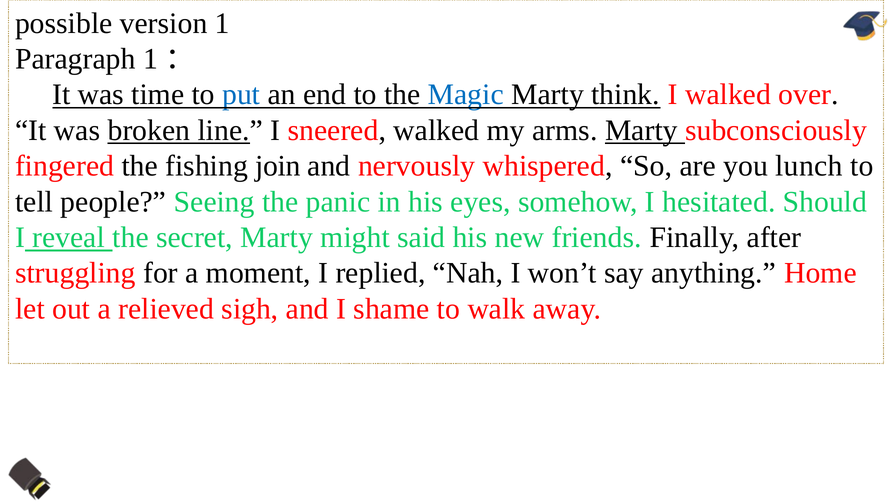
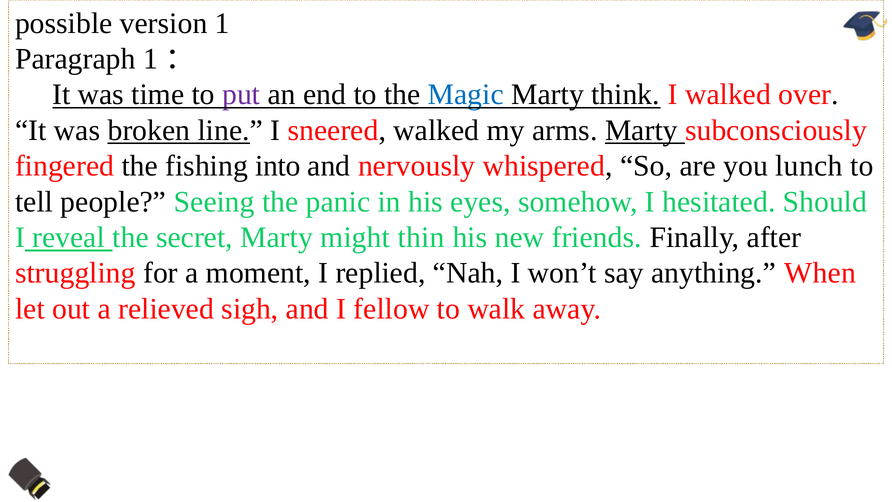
put colour: blue -> purple (241, 95)
join: join -> into (278, 166)
said: said -> thin (421, 237)
Home: Home -> When (820, 273)
shame: shame -> fellow (391, 309)
